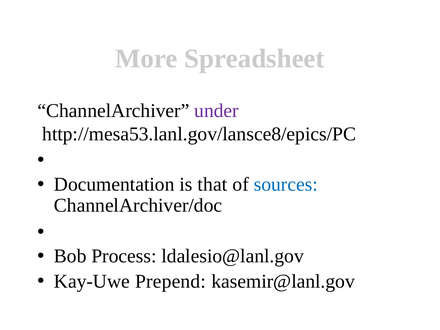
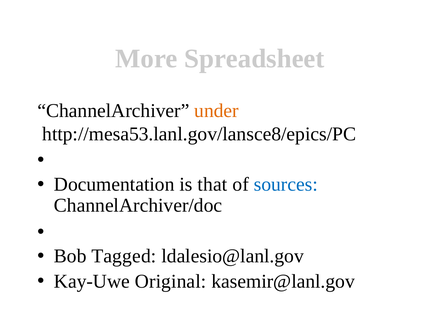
under colour: purple -> orange (217, 111)
Process: Process -> Tagged (124, 256)
Prepend: Prepend -> Original (171, 281)
